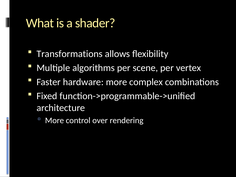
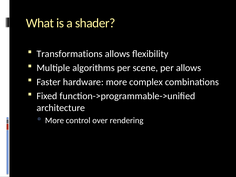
per vertex: vertex -> allows (189, 68)
